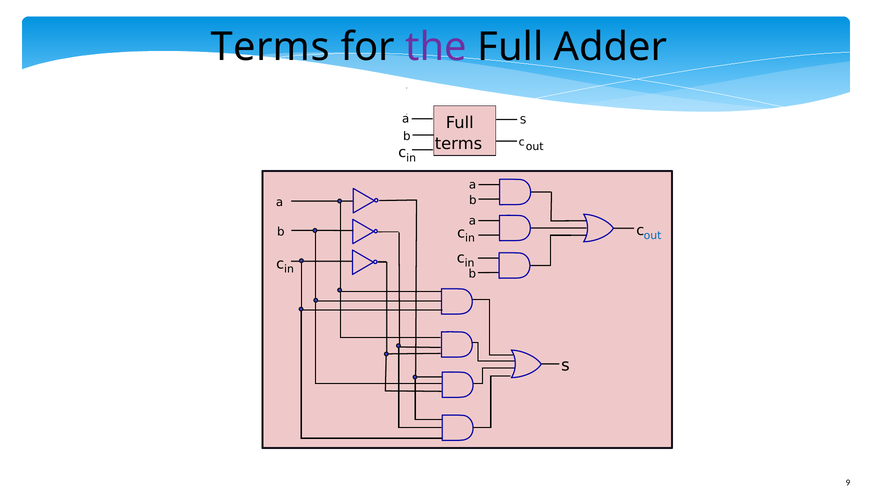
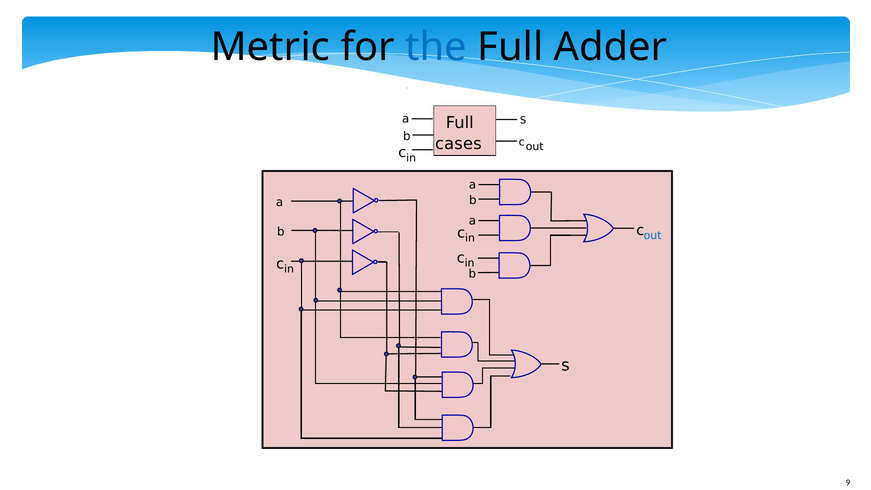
Terms: Terms -> Metric (270, 47)
the colour: purple -> blue (436, 47)
terms: terms -> cases (458, 144)
